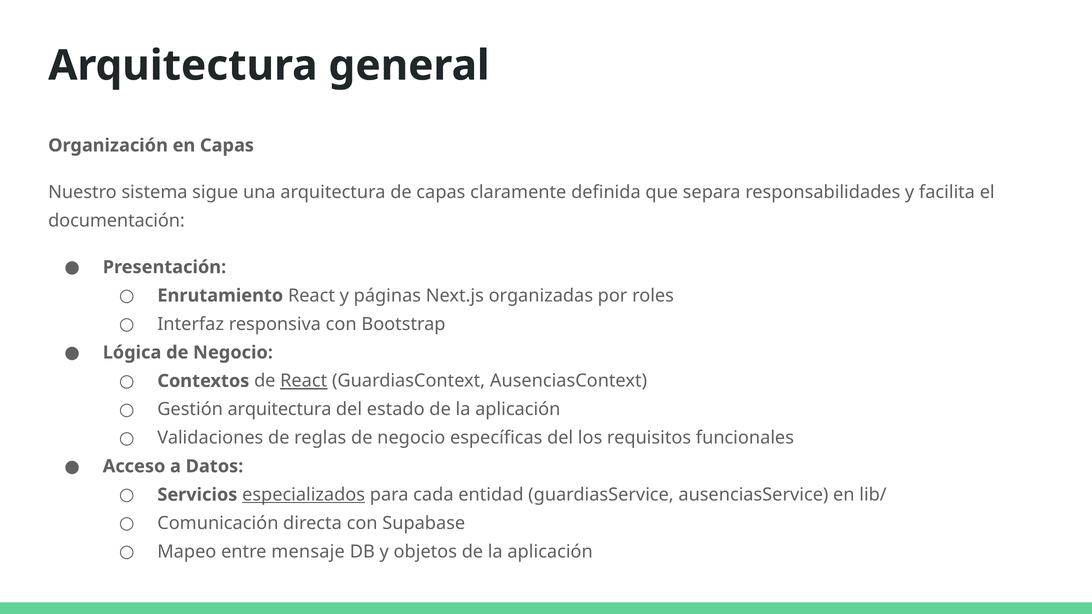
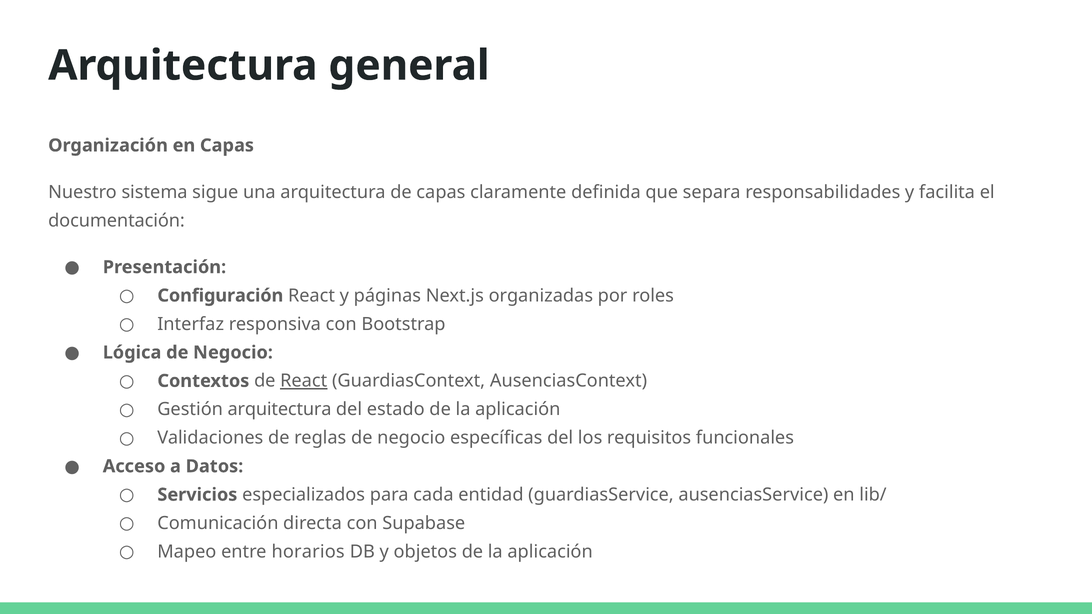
Enrutamiento: Enrutamiento -> Configuración (220, 296)
especializados underline: present -> none (304, 495)
mensaje: mensaje -> horarios (308, 552)
